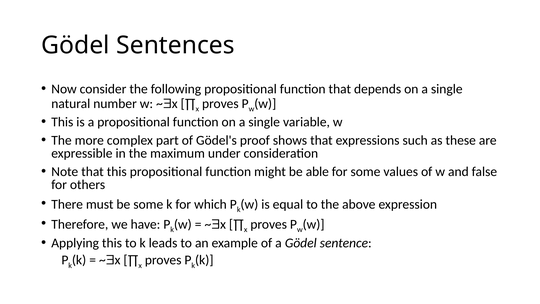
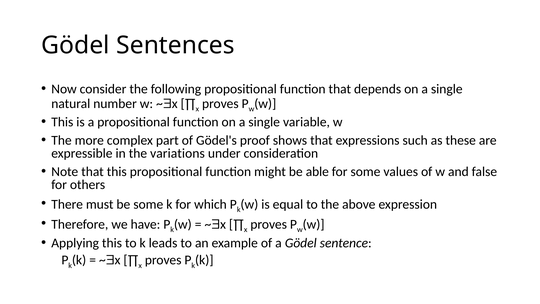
maximum: maximum -> variations (177, 153)
